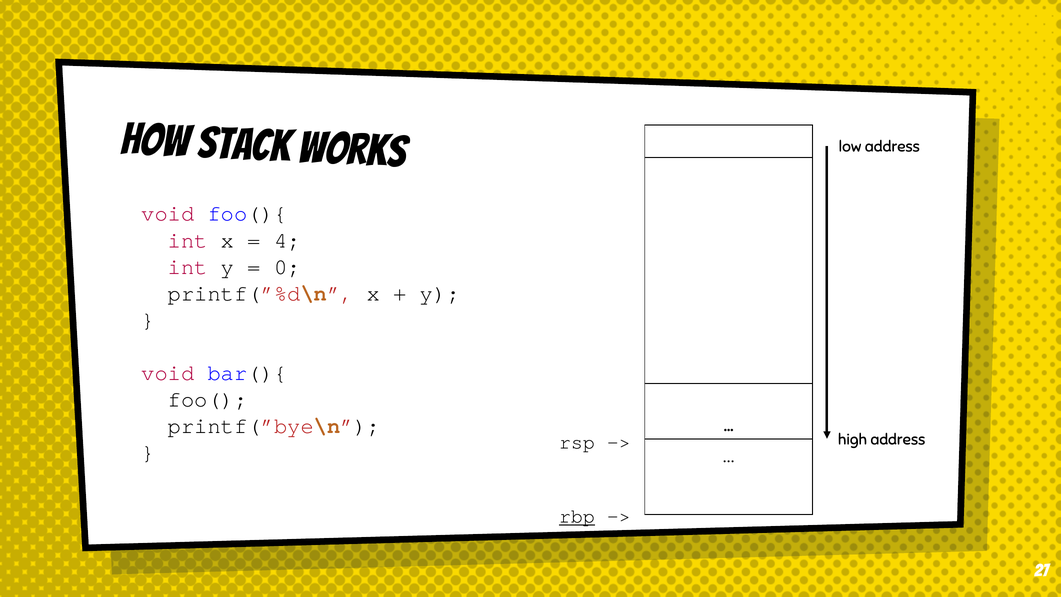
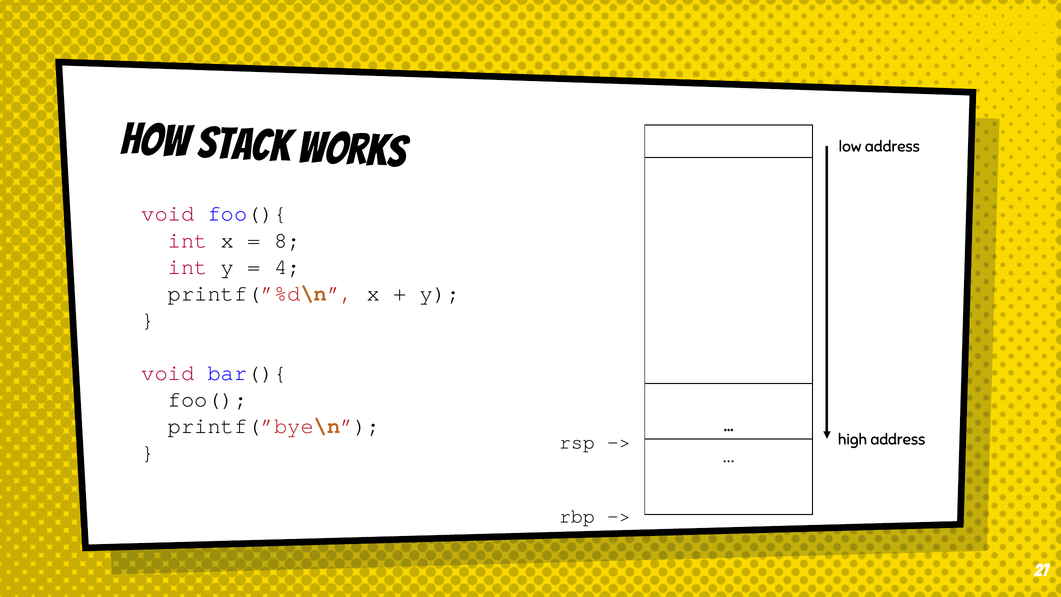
4: 4 -> 8 (287, 240)
0: 0 -> 4 (287, 267)
rbp underline: present -> none (577, 516)
